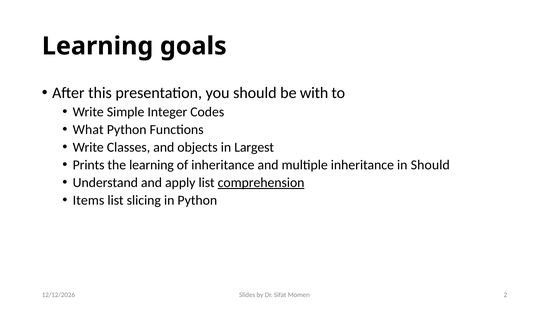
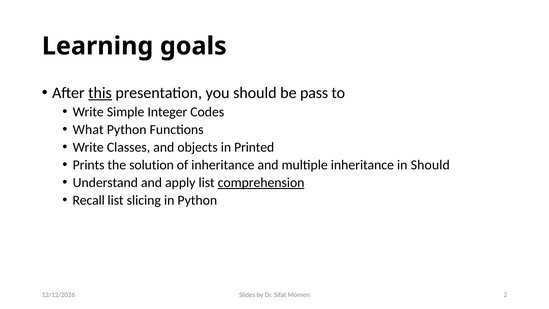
this underline: none -> present (100, 93)
with: with -> pass (314, 93)
Largest: Largest -> Printed (254, 147)
the learning: learning -> solution (152, 165)
Items: Items -> Recall (89, 200)
